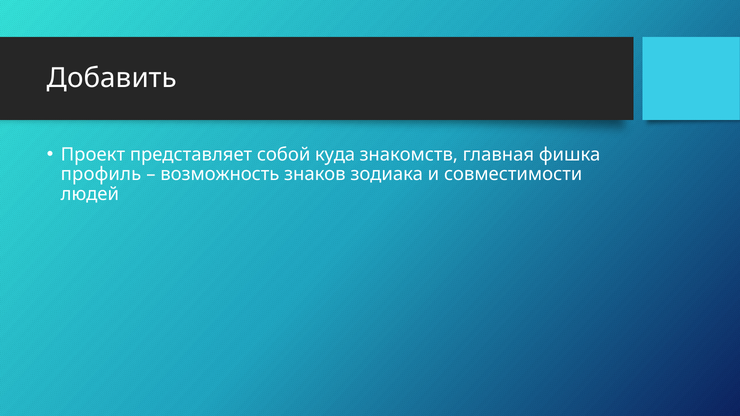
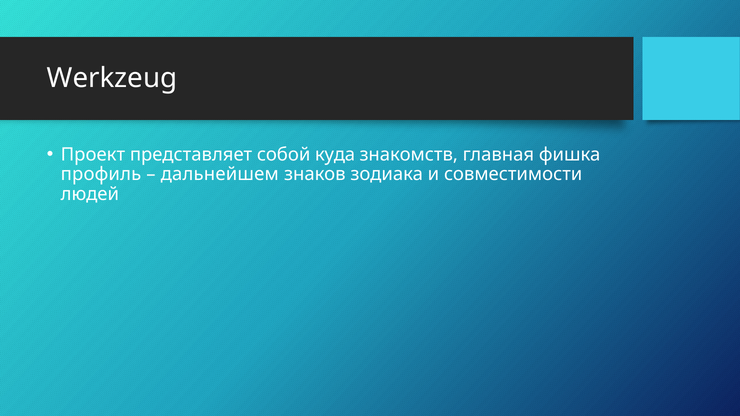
Добавить: Добавить -> Werkzeug (112, 78)
возможность: возможность -> дальнейшем (220, 174)
